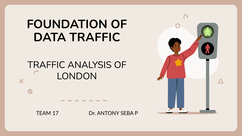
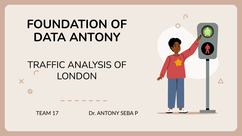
DATA TRAFFIC: TRAFFIC -> ANTONY (95, 37)
